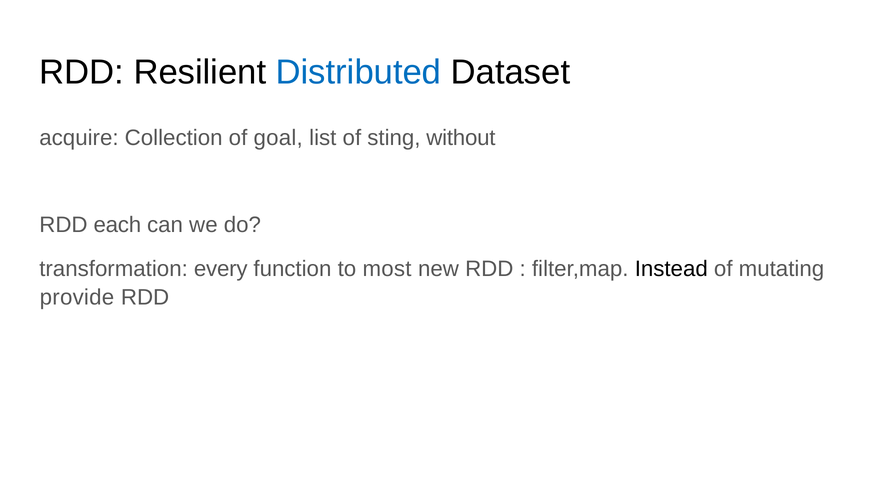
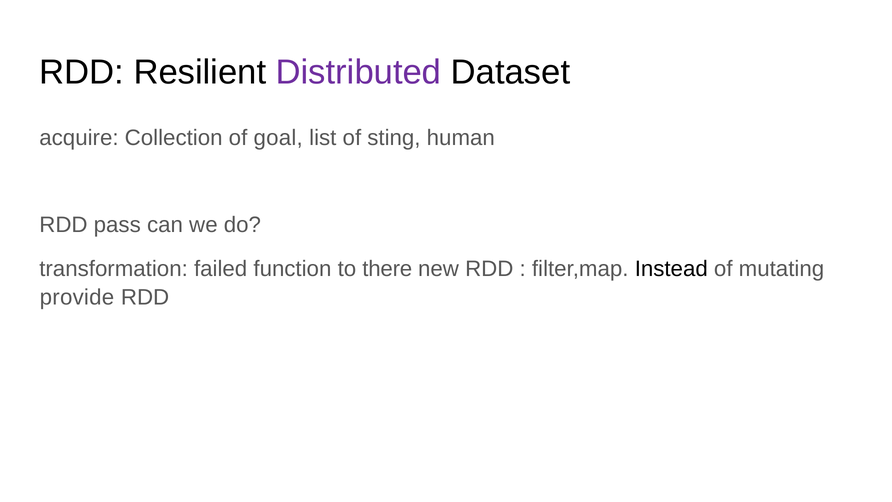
Distributed colour: blue -> purple (359, 72)
without: without -> human (461, 138)
each: each -> pass (117, 225)
every: every -> failed (221, 269)
most: most -> there (387, 269)
